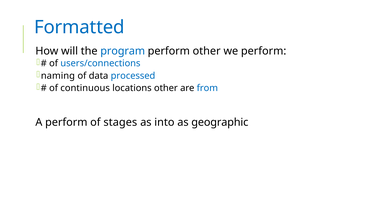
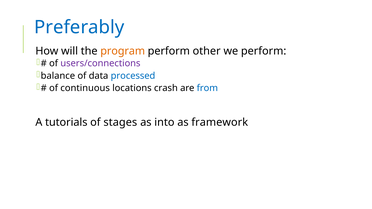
Formatted: Formatted -> Preferably (79, 27)
program colour: blue -> orange (123, 51)
users/connections colour: blue -> purple (100, 63)
naming: naming -> balance (58, 76)
locations other: other -> crash (166, 88)
A perform: perform -> tutorials (66, 122)
geographic: geographic -> framework (220, 122)
